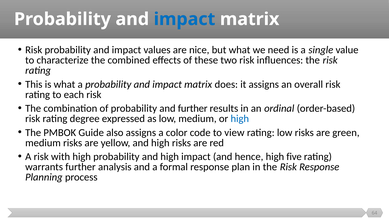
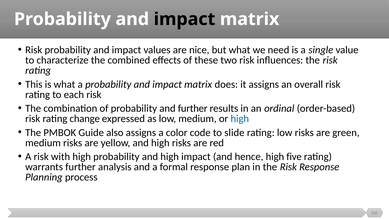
impact colour: blue -> black (184, 19)
degree: degree -> change (85, 119)
view: view -> slide (234, 132)
